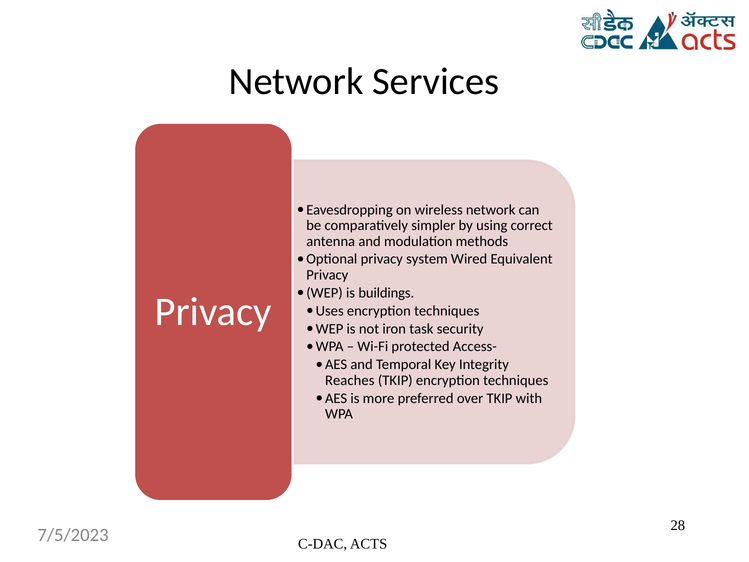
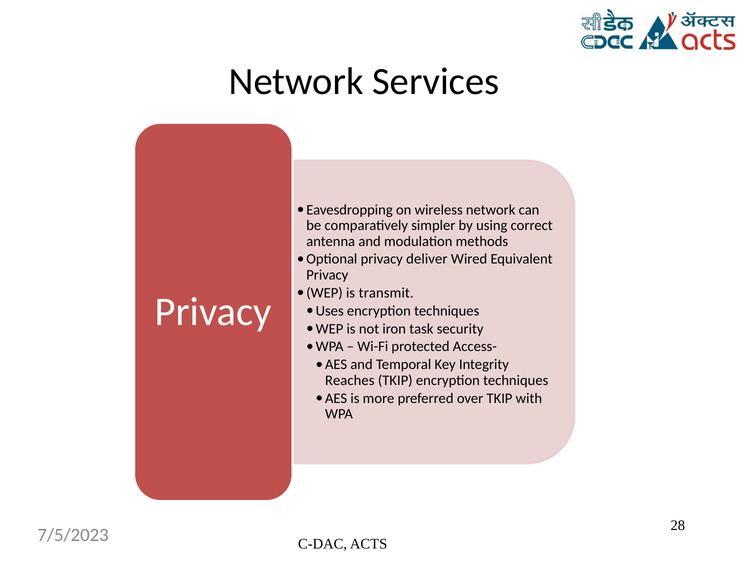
system: system -> deliver (427, 259)
buildings: buildings -> transmit (386, 293)
